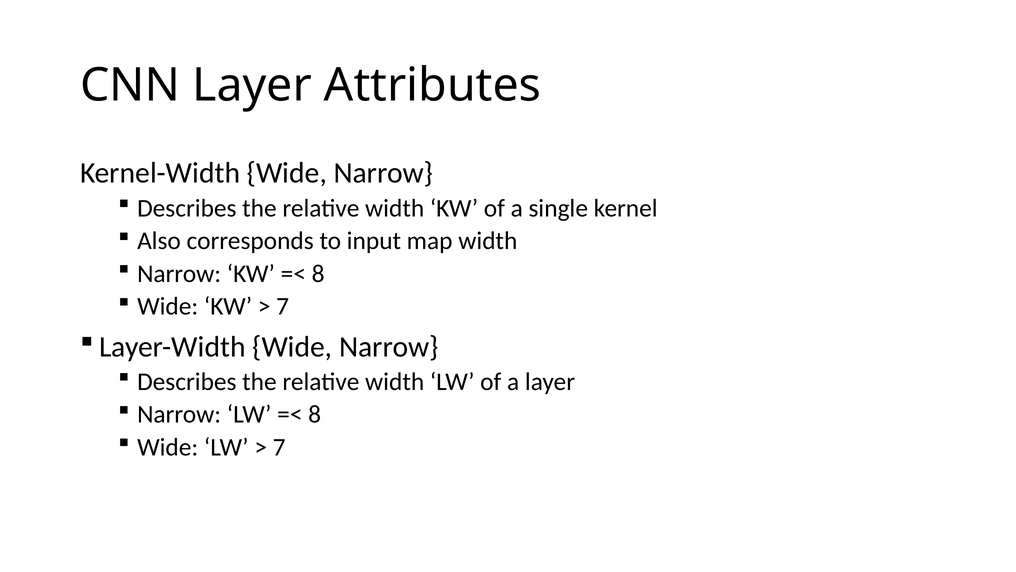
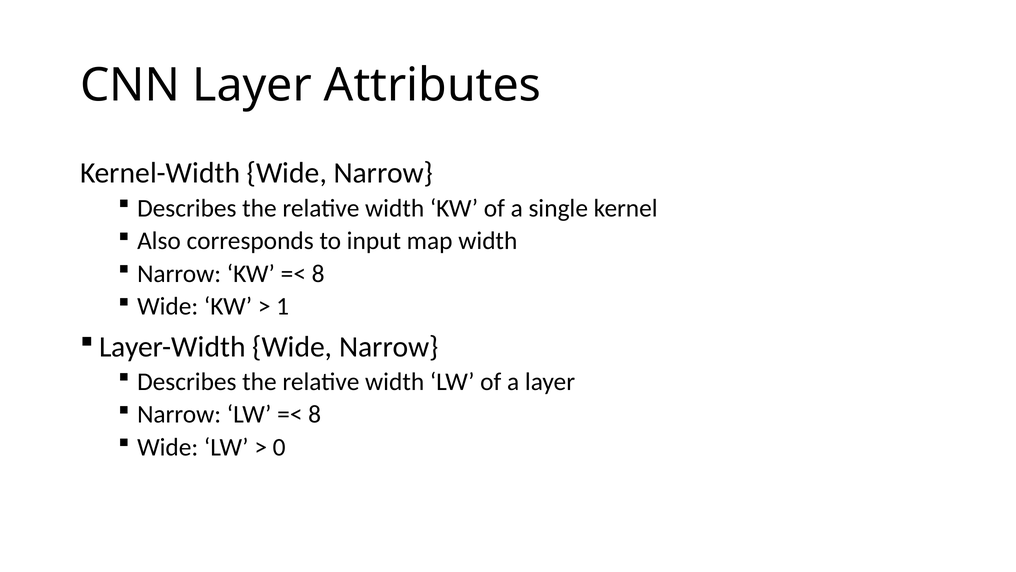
7: 7 -> 1 (283, 306)
7: 7 -> 0 (279, 447)
